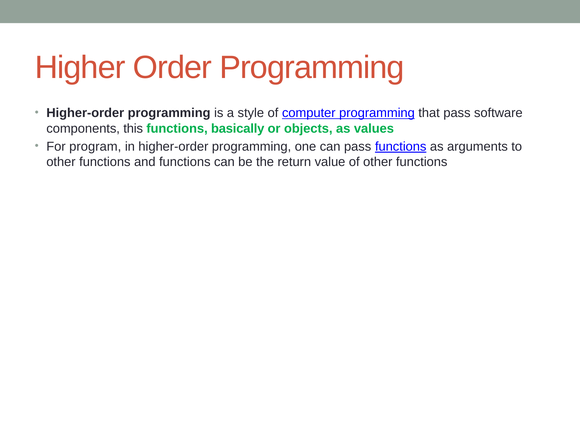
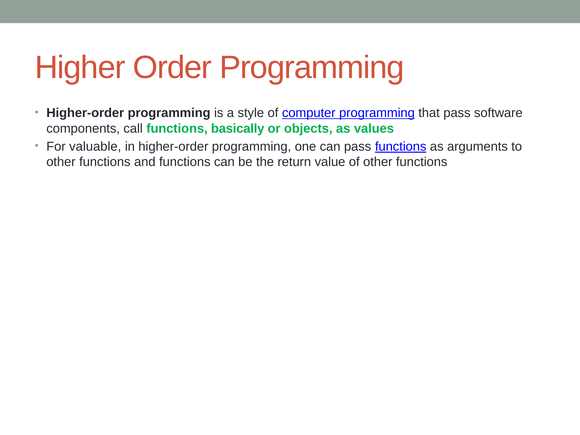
this: this -> call (133, 128)
program: program -> valuable (95, 146)
